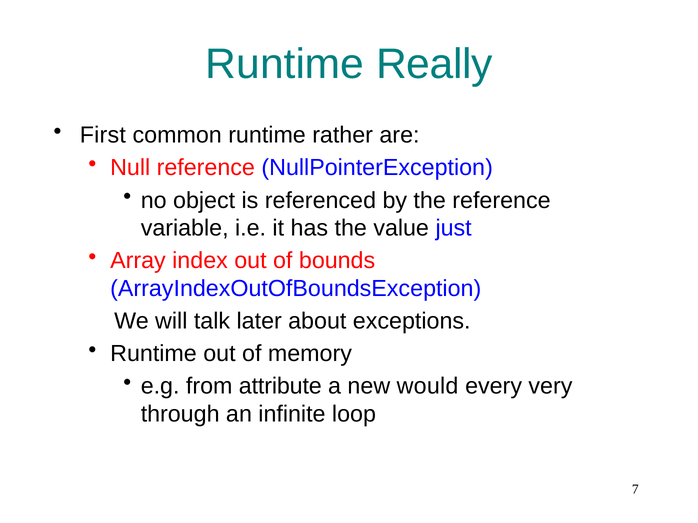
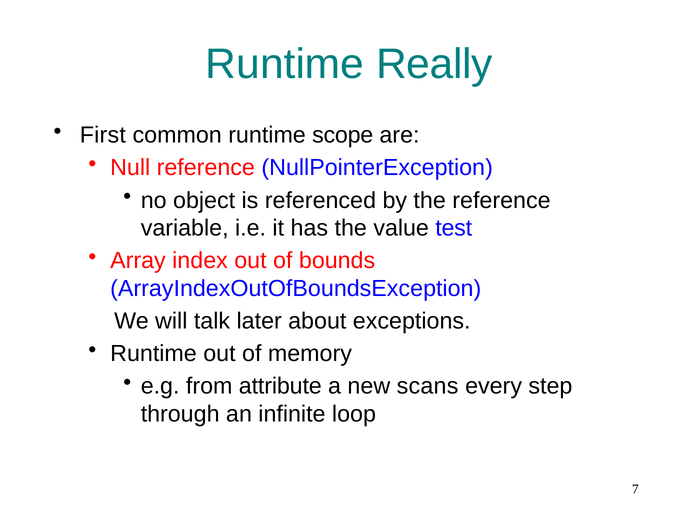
rather: rather -> scope (343, 135)
just: just -> test (454, 228)
would: would -> scans (428, 387)
very: very -> step (550, 387)
